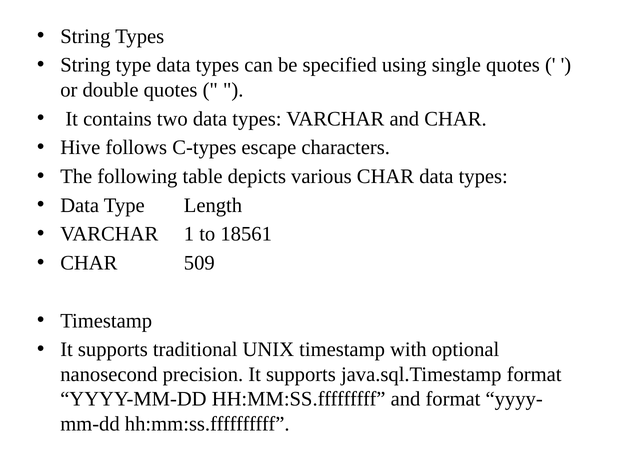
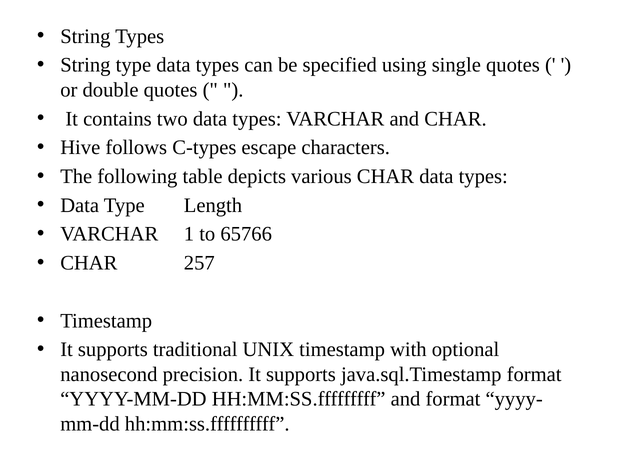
18561: 18561 -> 65766 (246, 234)
509: 509 -> 257 (199, 263)
